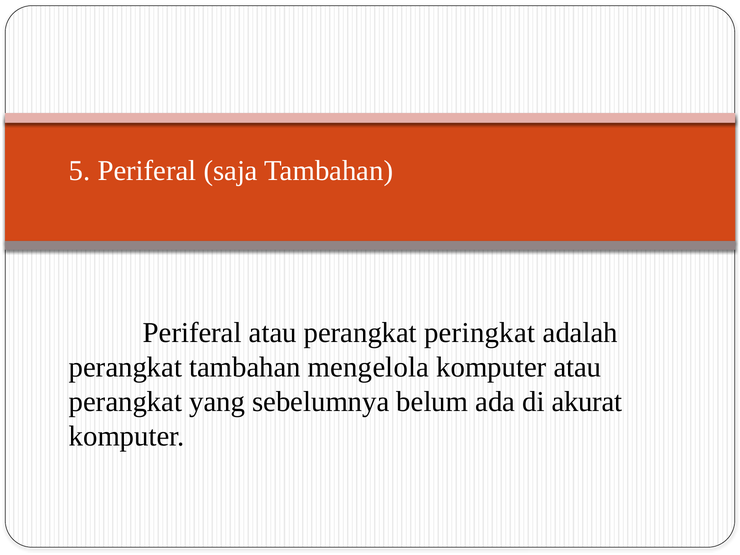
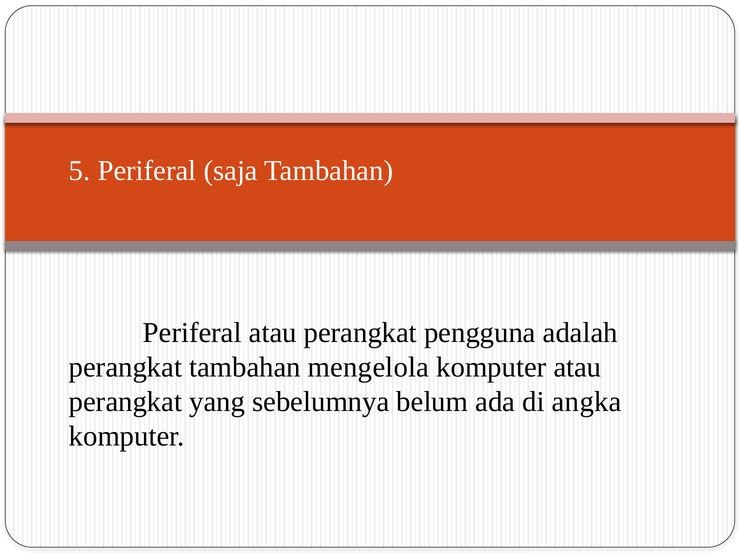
peringkat: peringkat -> pengguna (480, 333)
akurat: akurat -> angka (587, 402)
